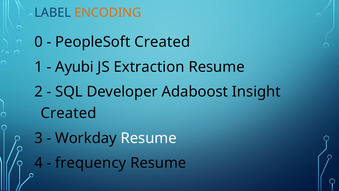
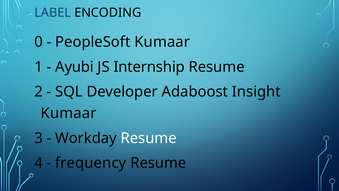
ENCODING colour: orange -> black (108, 13)
PeopleSoft Created: Created -> Kumaar (162, 42)
Extraction: Extraction -> Internship (149, 67)
Created: Created -> Kumaar (69, 113)
